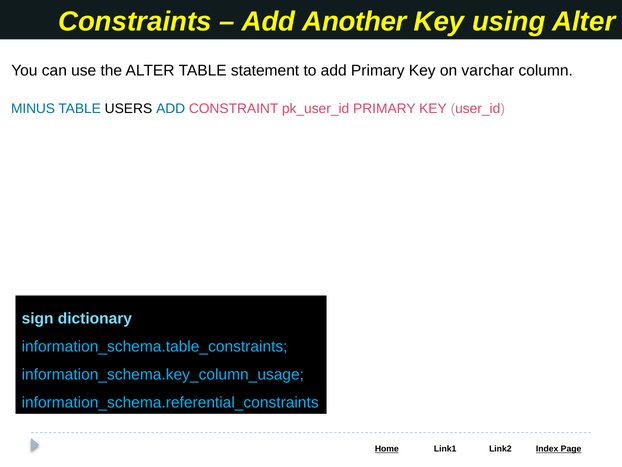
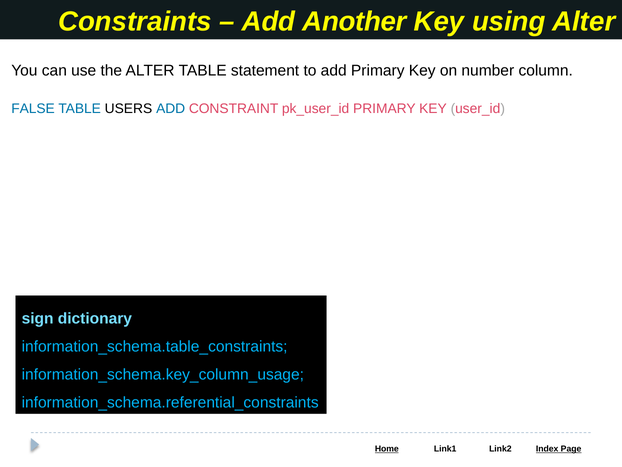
varchar: varchar -> number (488, 70)
MINUS: MINUS -> FALSE (33, 109)
